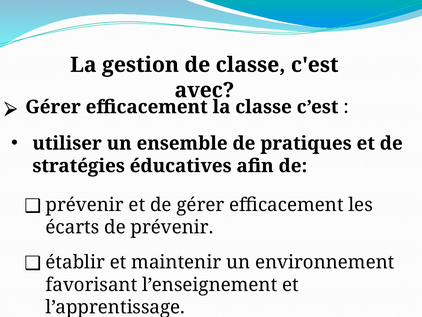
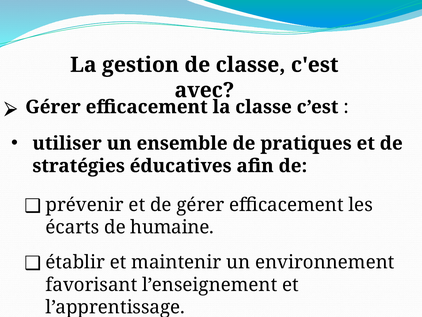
de prévenir: prévenir -> humaine (172, 227)
